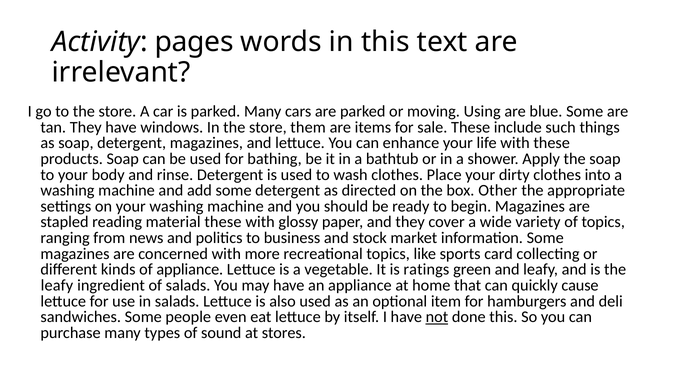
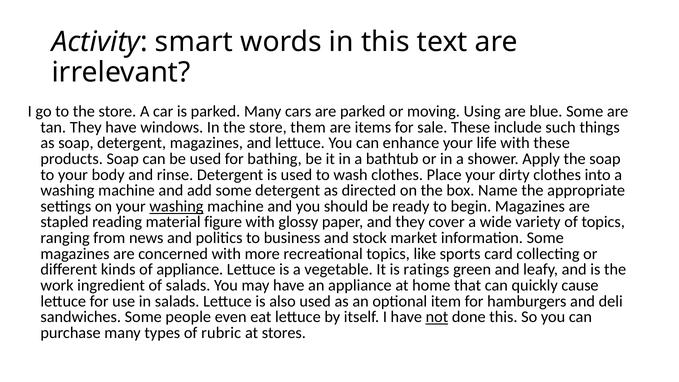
pages: pages -> smart (194, 42)
Other: Other -> Name (498, 190)
washing underline: none -> present (176, 206)
material these: these -> figure (223, 222)
leafy: leafy -> work (57, 285)
sound: sound -> rubric (221, 333)
